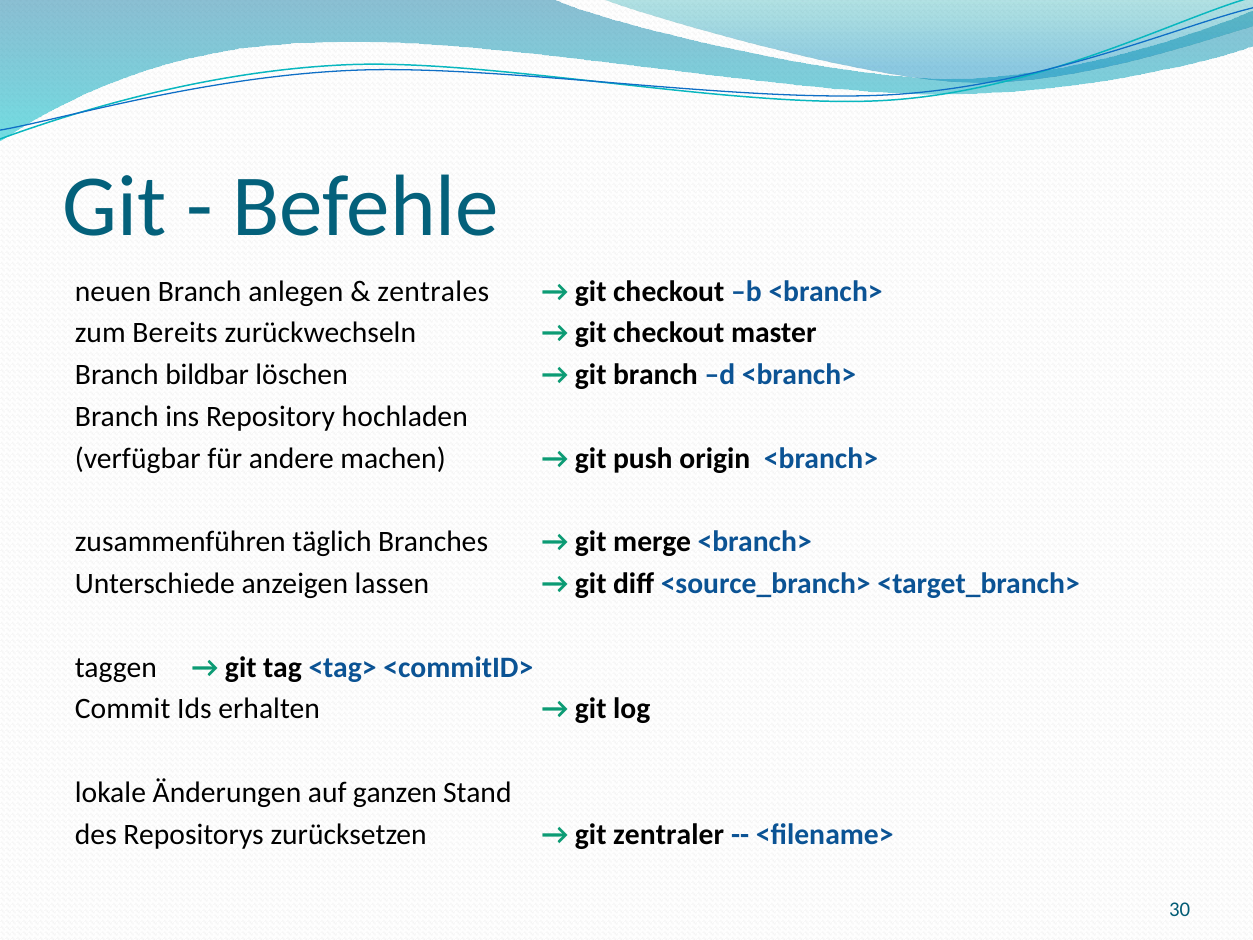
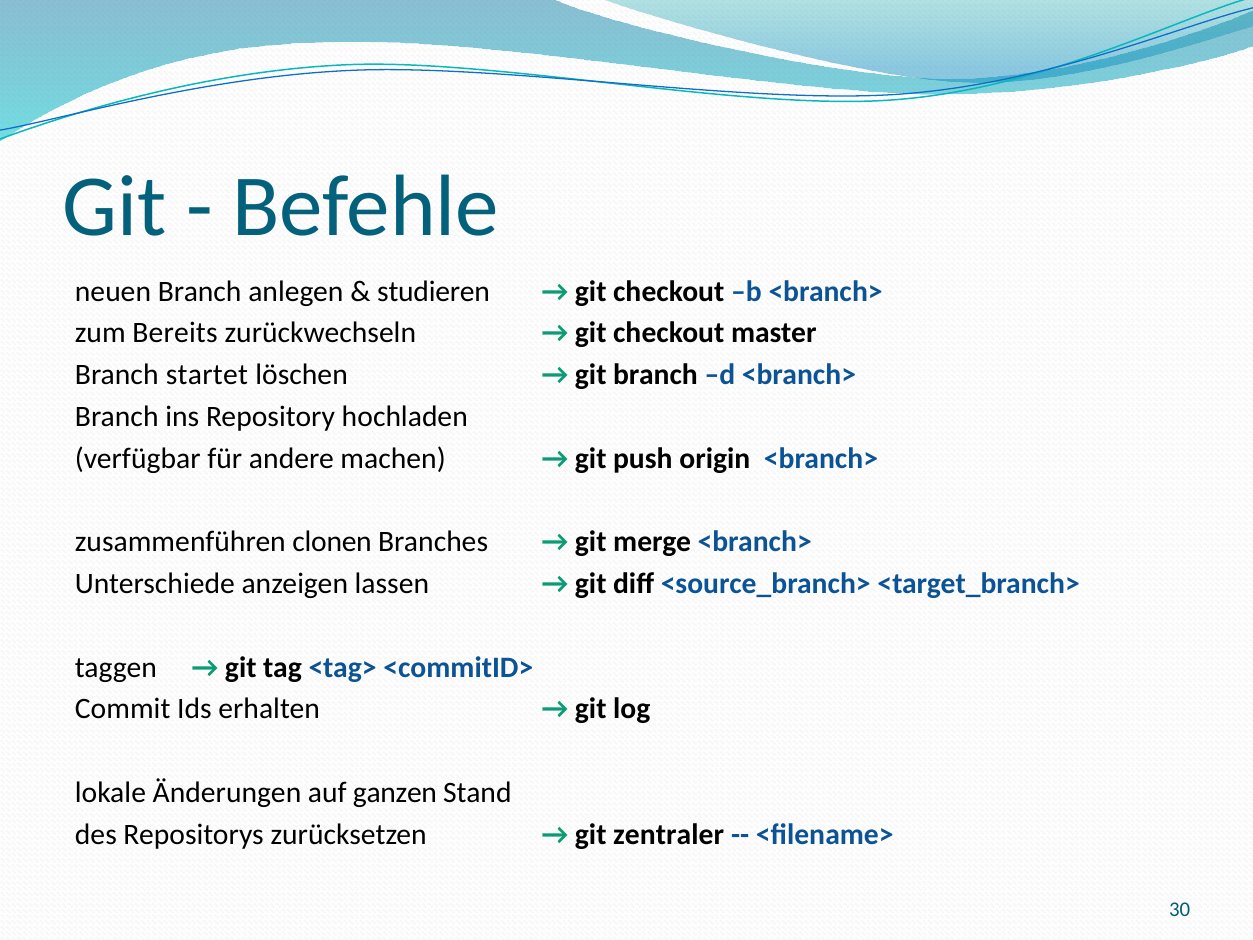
zentrales: zentrales -> studieren (434, 291)
bildbar: bildbar -> startet (207, 375)
täglich: täglich -> clonen (332, 542)
